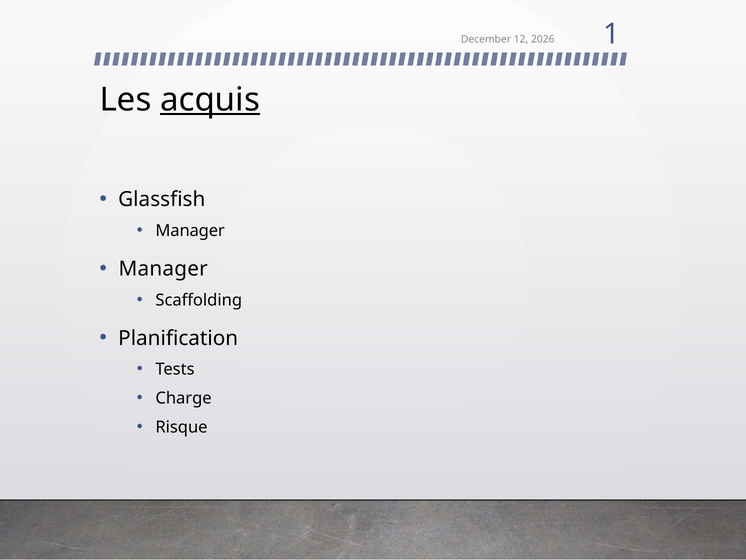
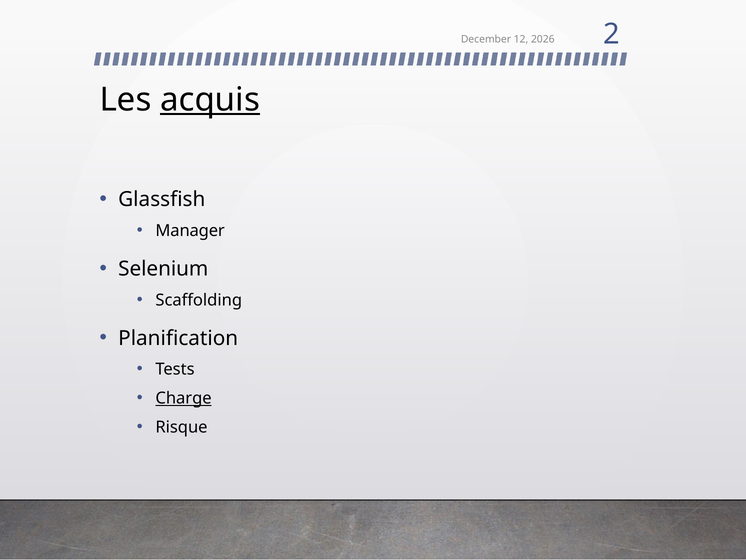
1: 1 -> 2 (612, 34)
Manager: Manager -> Selenium (163, 269)
Charge underline: none -> present (184, 398)
